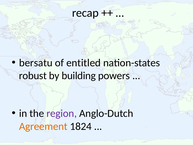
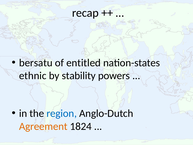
robust: robust -> ethnic (33, 76)
building: building -> stability (79, 76)
region colour: purple -> blue (62, 113)
